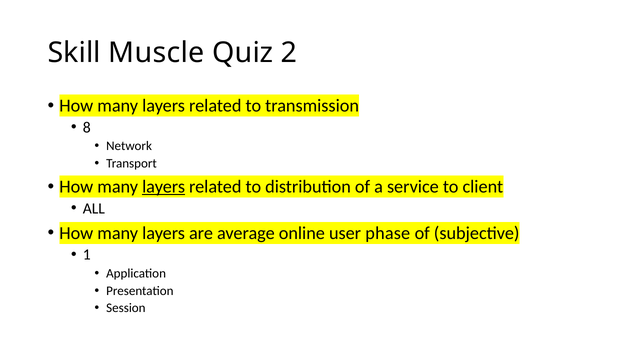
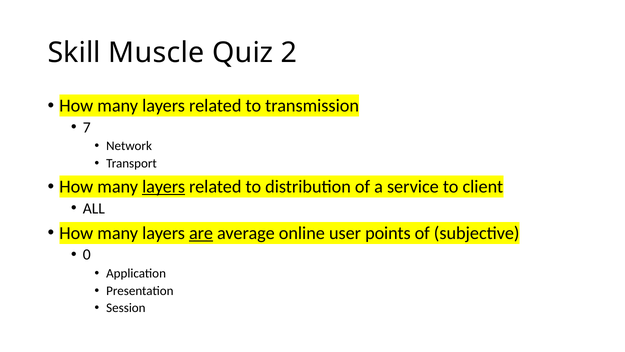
8: 8 -> 7 (87, 127)
are underline: none -> present (201, 233)
phase: phase -> points (388, 233)
1: 1 -> 0 (87, 254)
